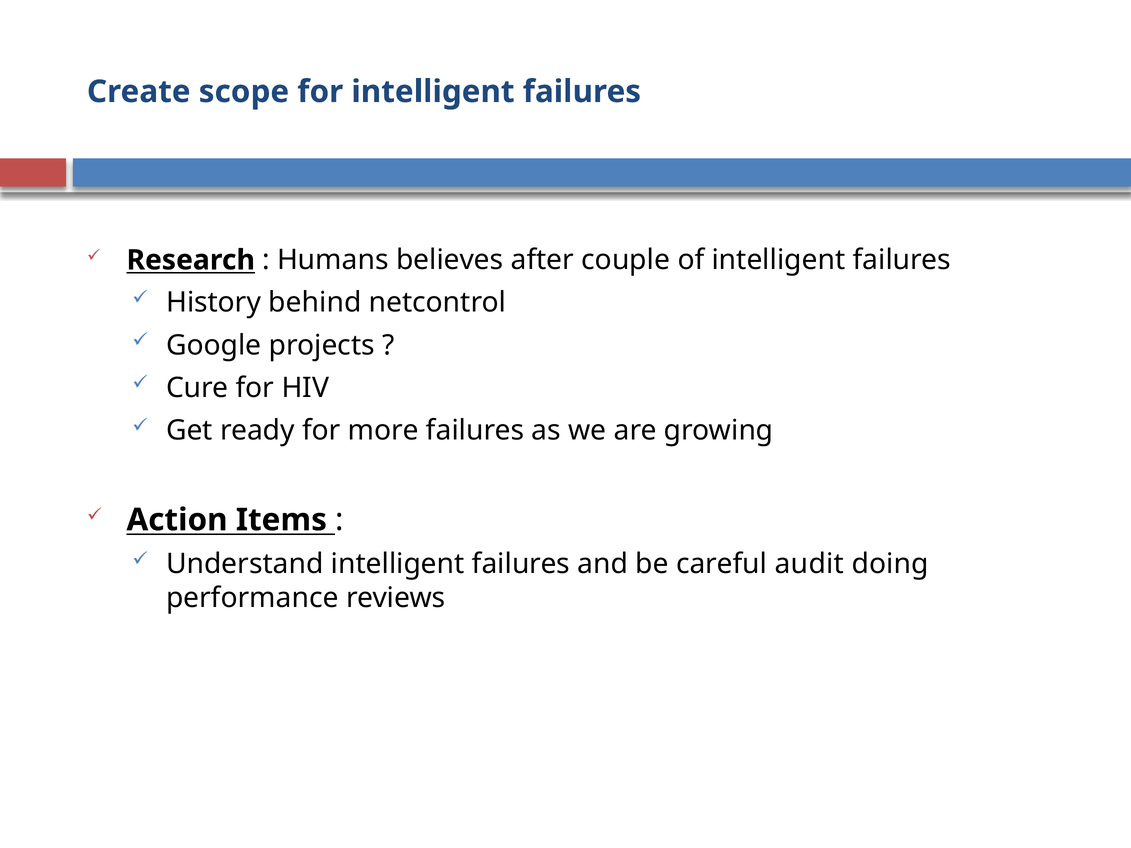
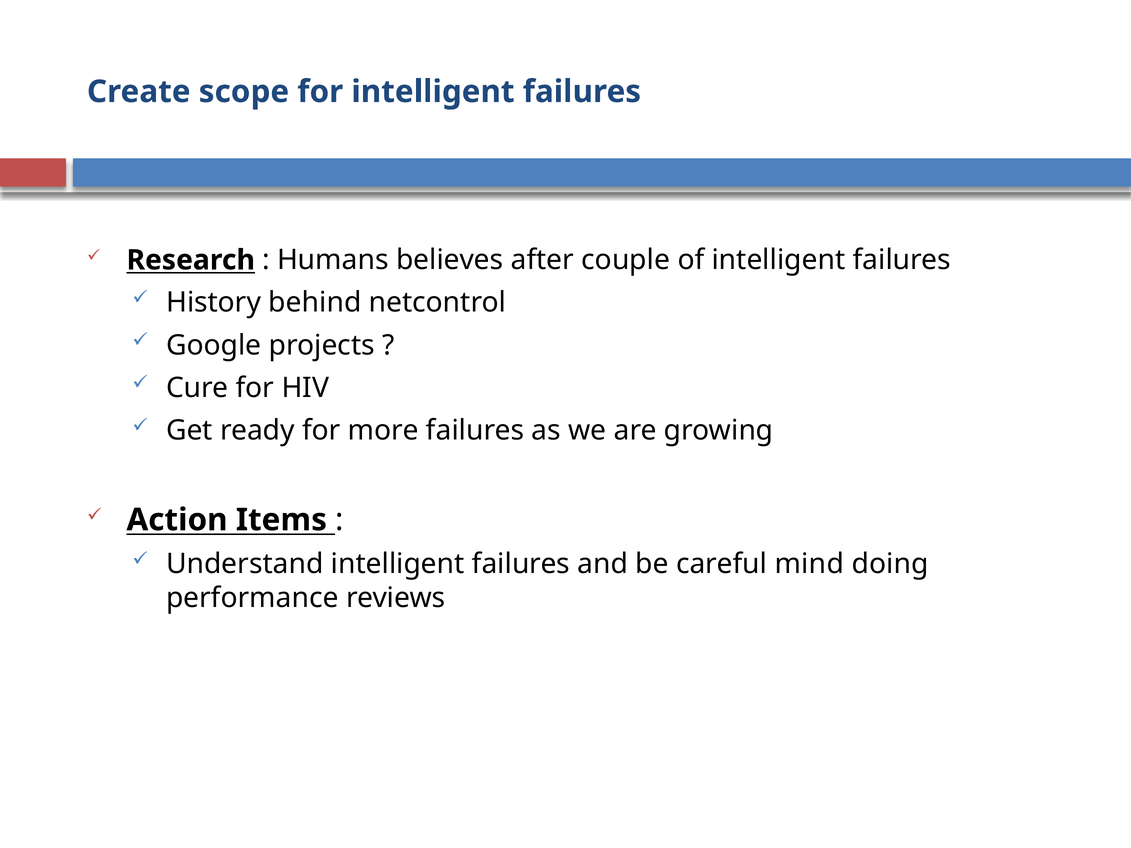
audit: audit -> mind (809, 564)
